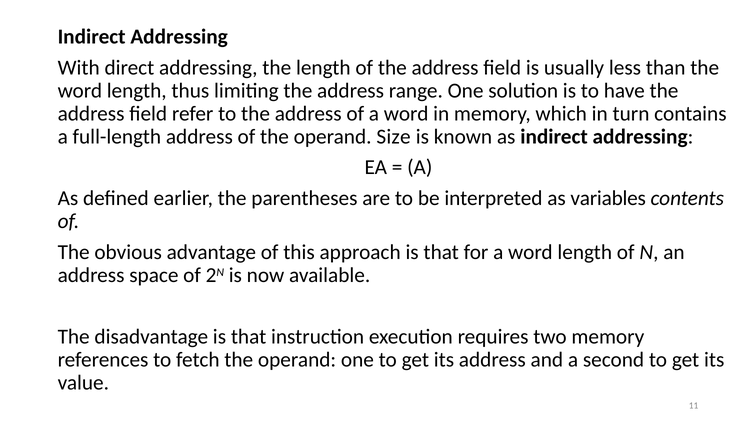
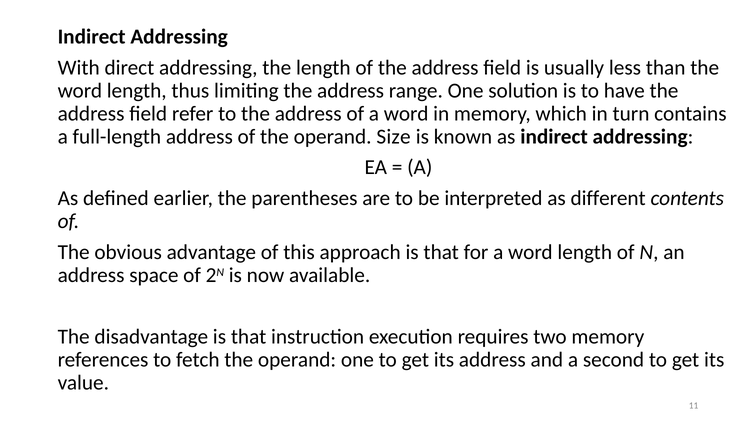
variables: variables -> different (608, 198)
